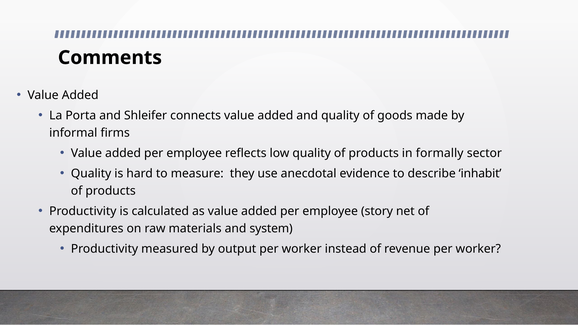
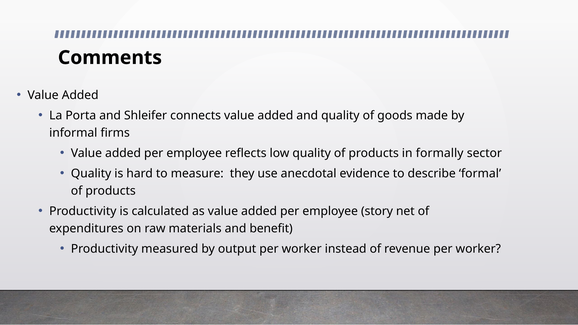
inhabit: inhabit -> formal (480, 174)
system: system -> benefit (271, 229)
